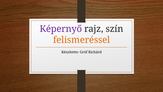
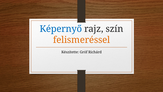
Képernyő colour: purple -> blue (61, 29)
